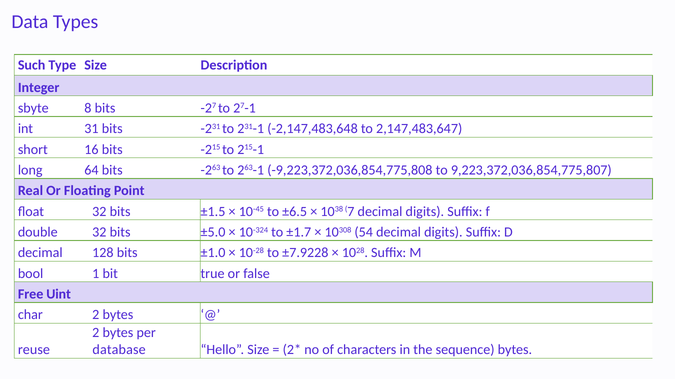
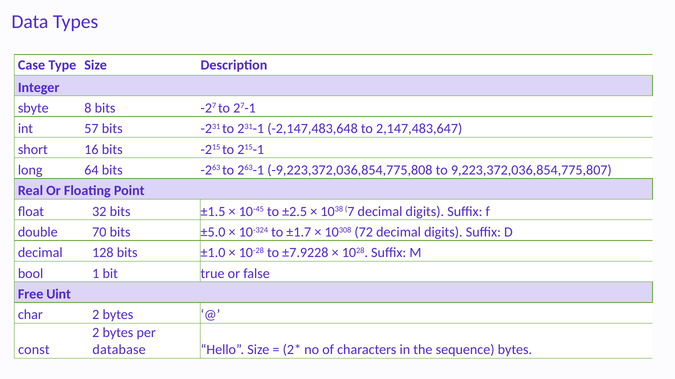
Such: Such -> Case (32, 65)
31: 31 -> 57 (91, 129)
±6.5: ±6.5 -> ±2.5 (295, 212)
double 32: 32 -> 70 (99, 232)
54: 54 -> 72 (364, 232)
reuse: reuse -> const (34, 350)
